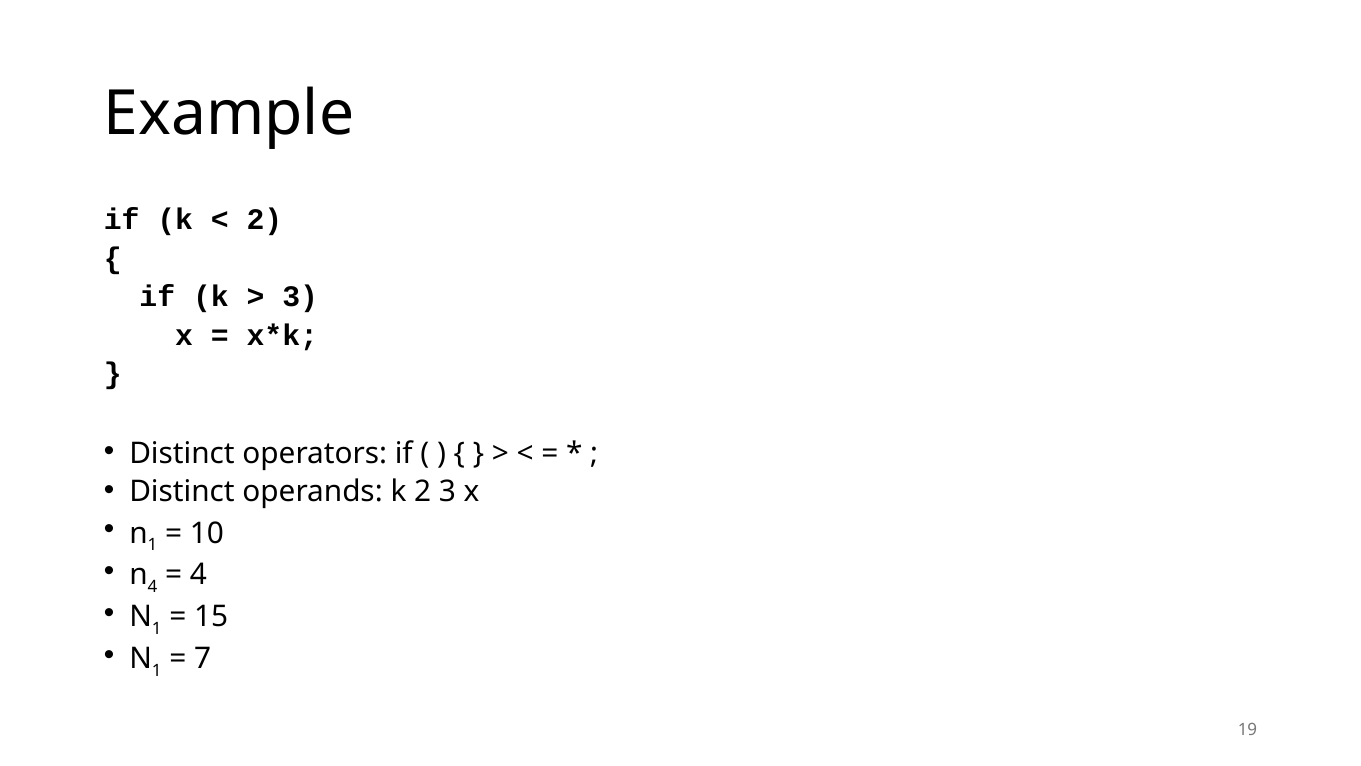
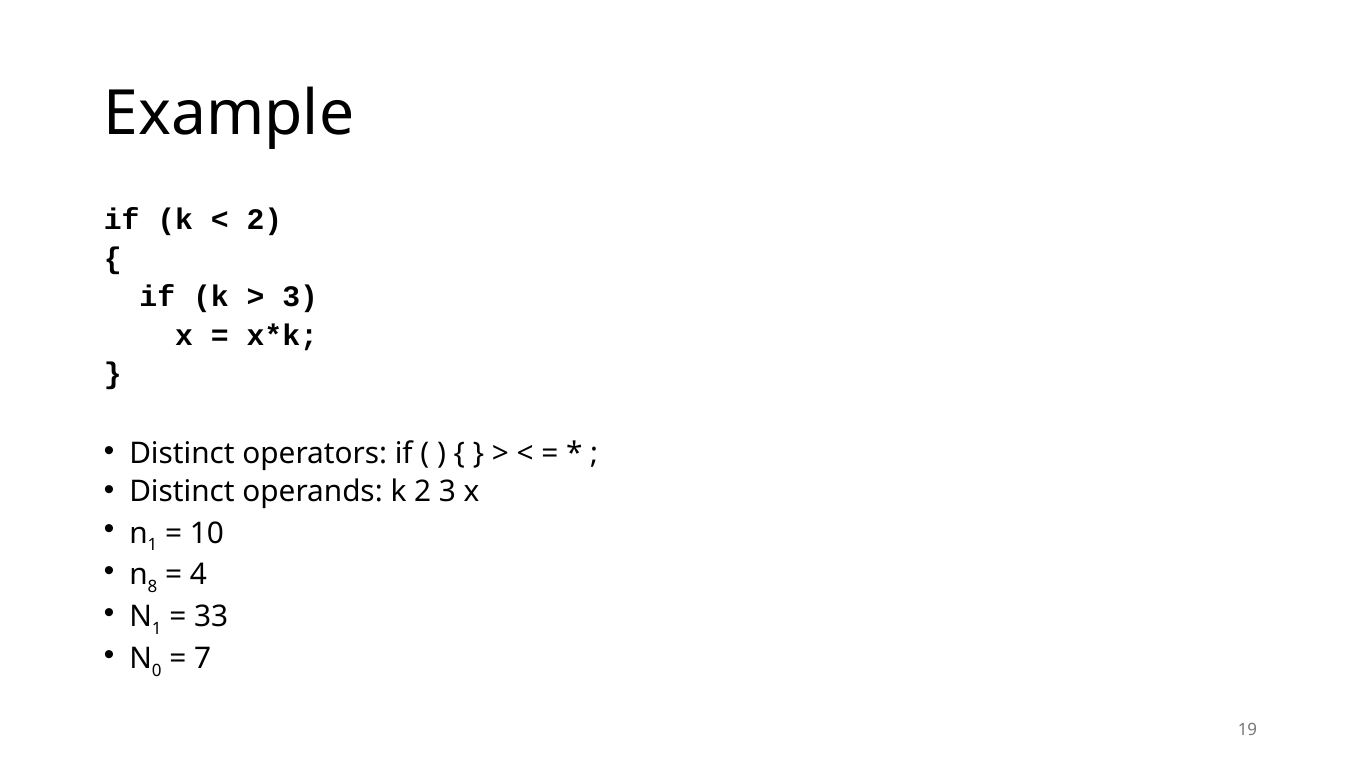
4: 4 -> 8 (153, 586)
15: 15 -> 33 (211, 617)
1: 1 -> 0 (157, 670)
